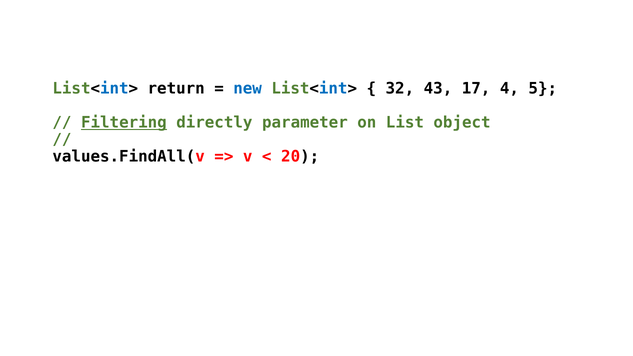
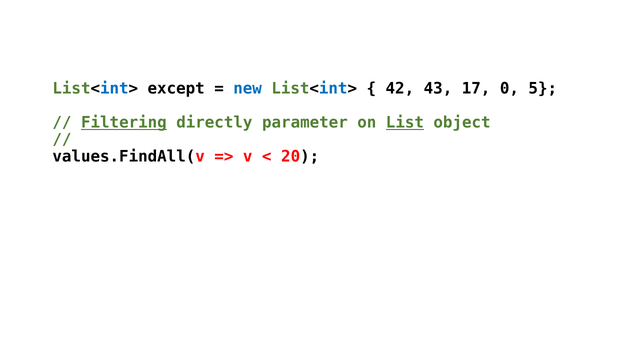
return: return -> except (176, 88)
32: 32 -> 42 (400, 88)
4: 4 -> 0 (509, 88)
List underline: none -> present (405, 123)
